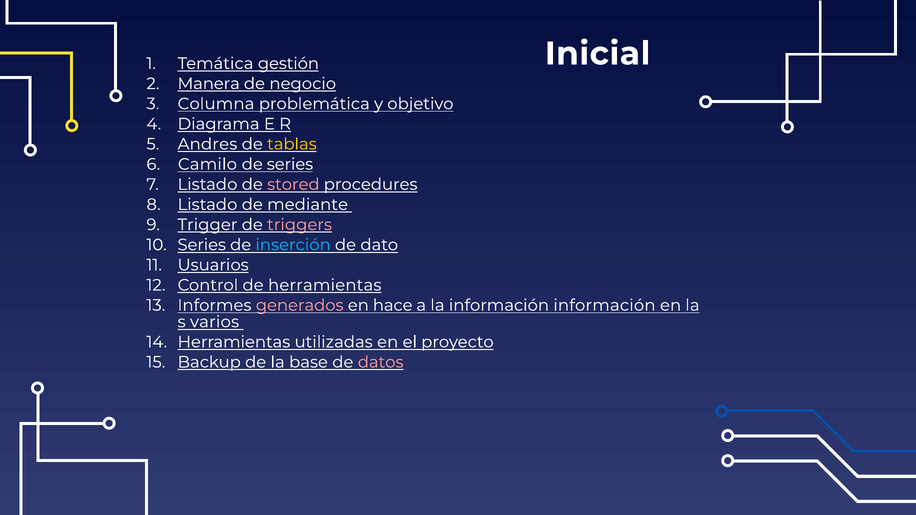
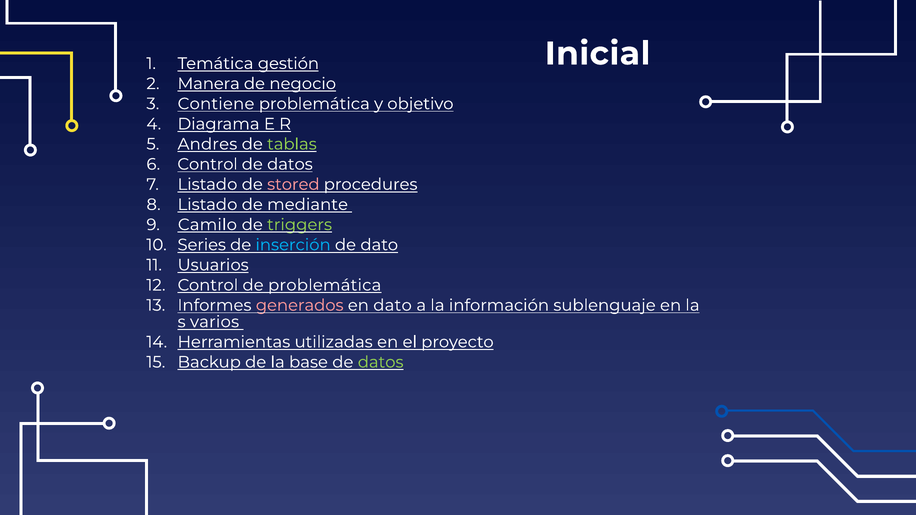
Columna: Columna -> Contiene (216, 104)
tablas colour: yellow -> light green (292, 144)
Camilo: Camilo -> Control (208, 164)
series: series -> datos (290, 164)
Trigger: Trigger -> Camilo (207, 225)
triggers colour: pink -> light green (300, 225)
de herramientas: herramientas -> problemática (325, 285)
en hace: hace -> dato (393, 305)
información información: información -> sublenguaje (605, 305)
datos colour: pink -> light green (381, 362)
